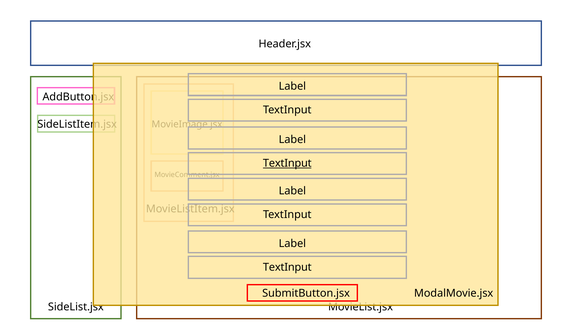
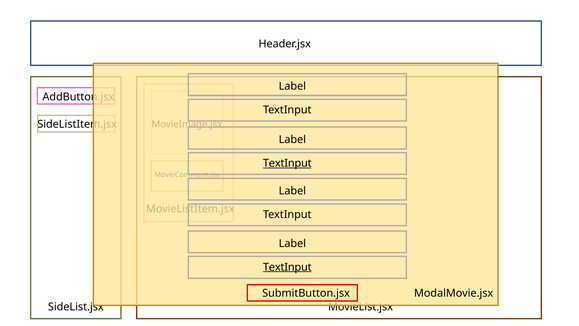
TextInput underline: none -> present (287, 267)
